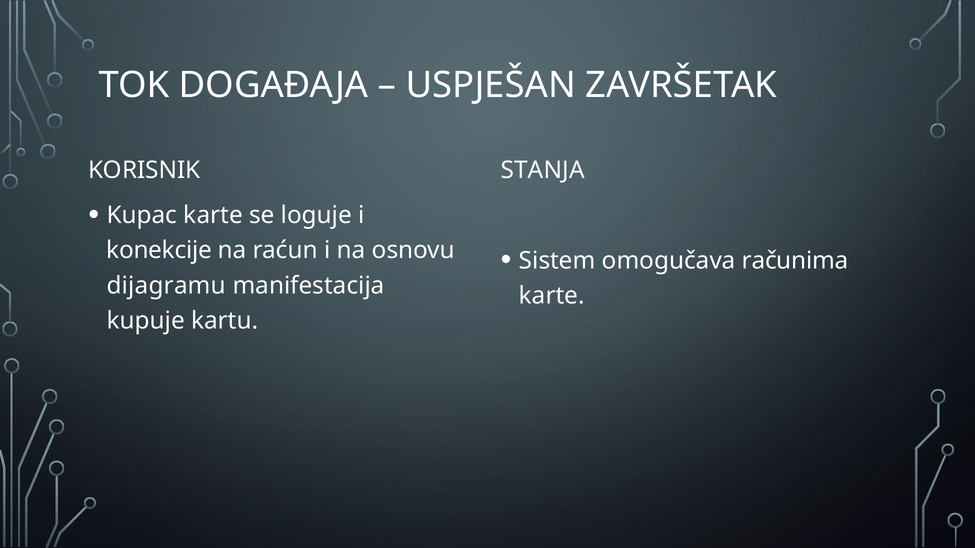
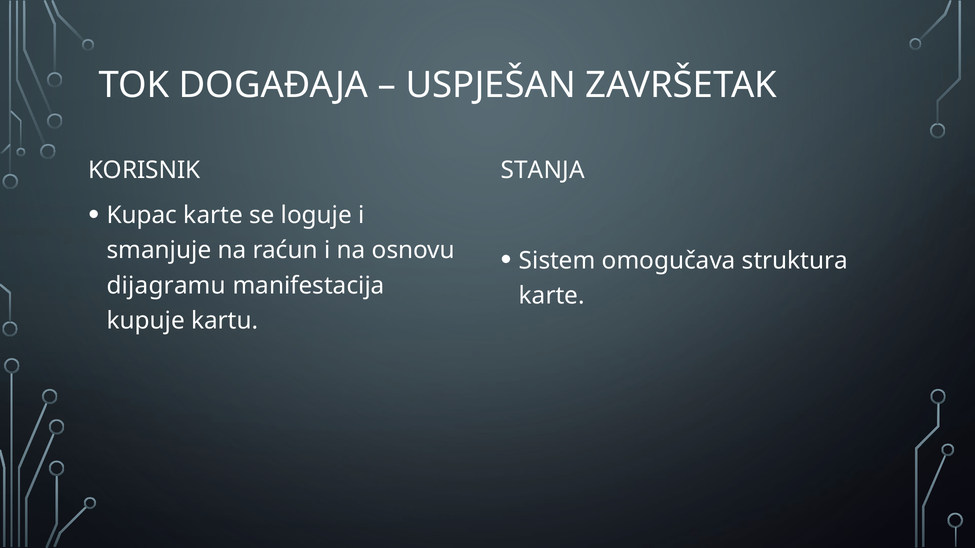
konekcije: konekcije -> smanjuje (159, 251)
računima: računima -> struktura (795, 261)
